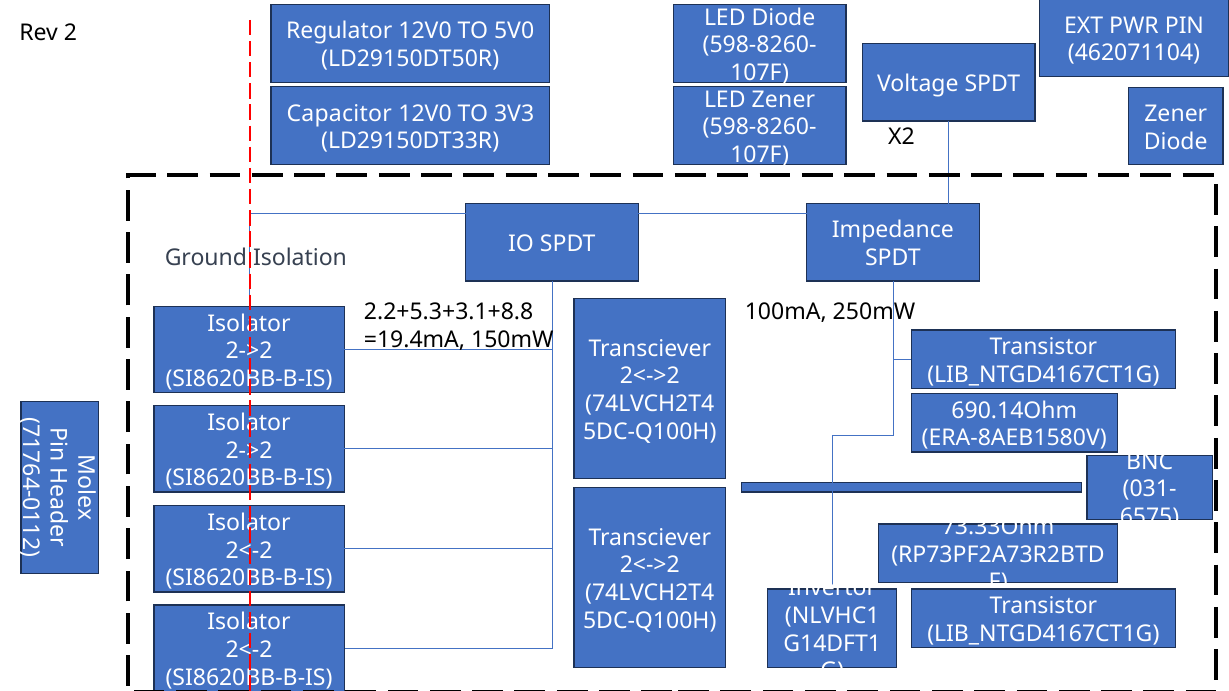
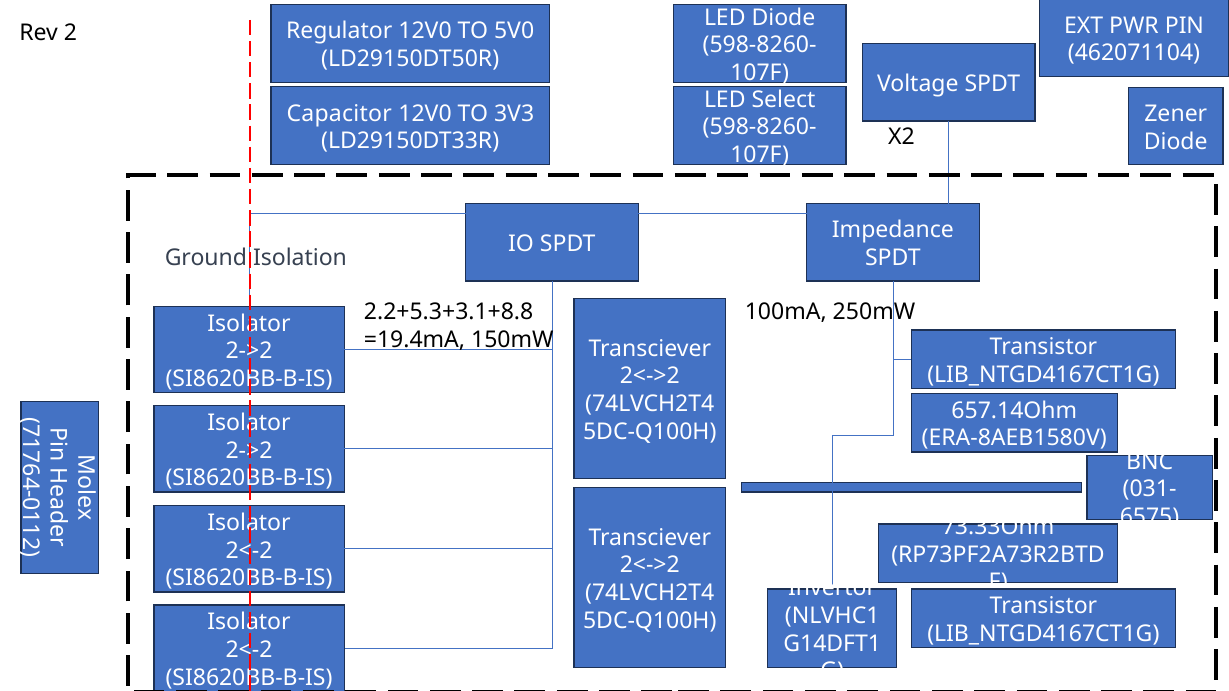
LED Zener: Zener -> Select (784, 100)
690.14Ohm: 690.14Ohm -> 657.14Ohm (1014, 411)
